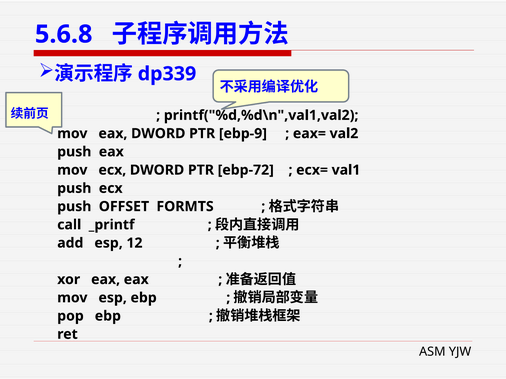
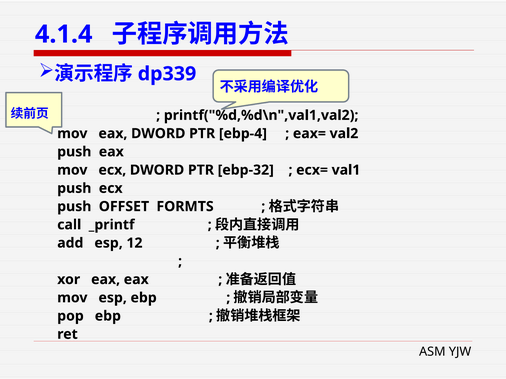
5.6.8: 5.6.8 -> 4.1.4 (64, 34)
ebp-9: ebp-9 -> ebp-4 (243, 134)
ebp-72: ebp-72 -> ebp-32 (246, 170)
